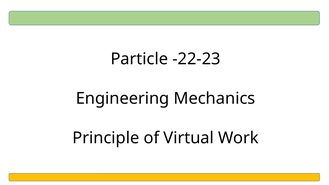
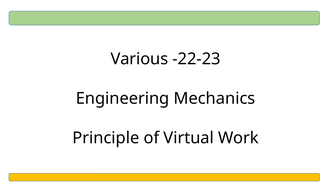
Particle: Particle -> Various (139, 59)
